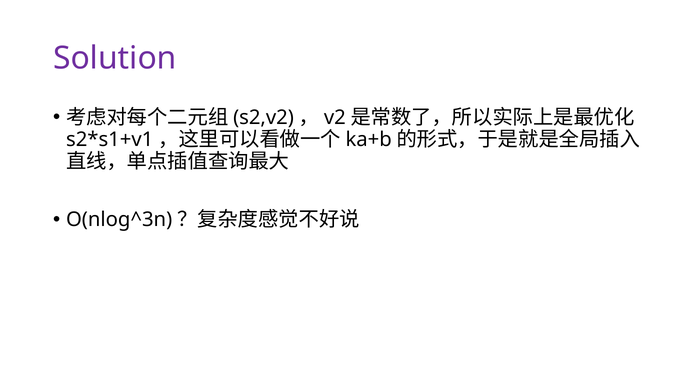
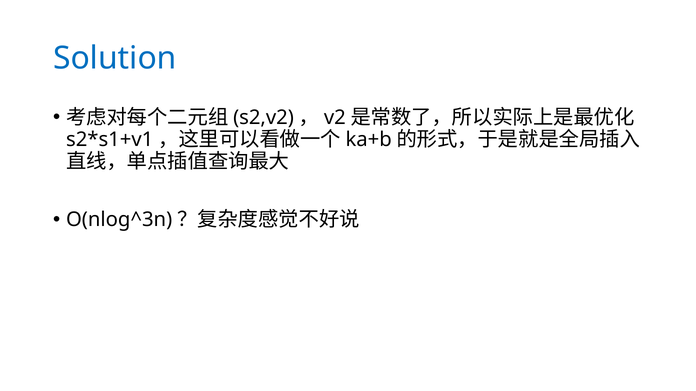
Solution colour: purple -> blue (115, 58)
